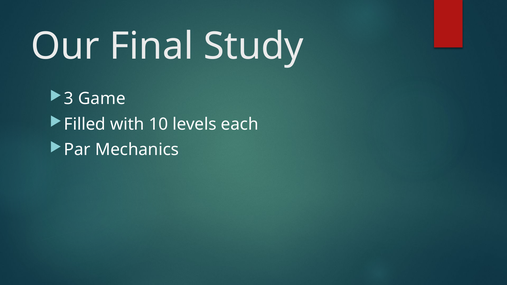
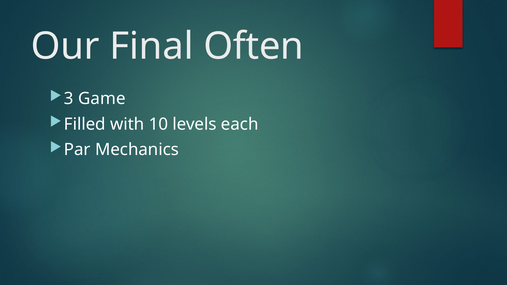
Study: Study -> Often (254, 46)
